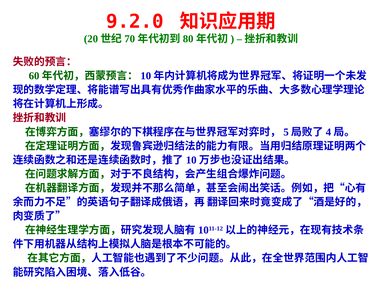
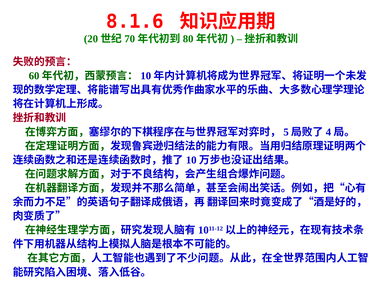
9.2.0: 9.2.0 -> 8.1.6 (135, 22)
